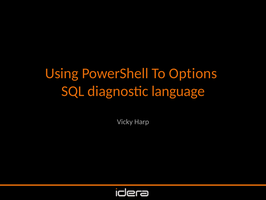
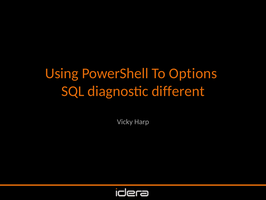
language: language -> different (178, 91)
